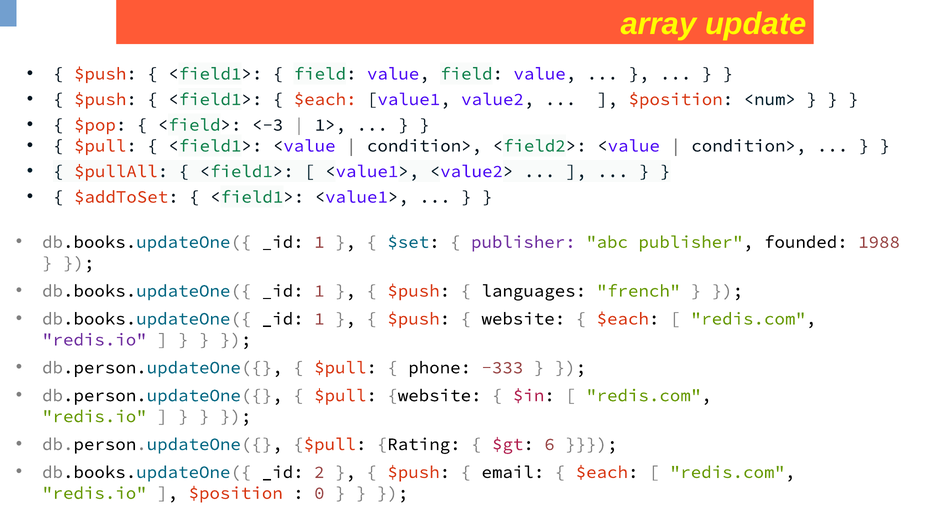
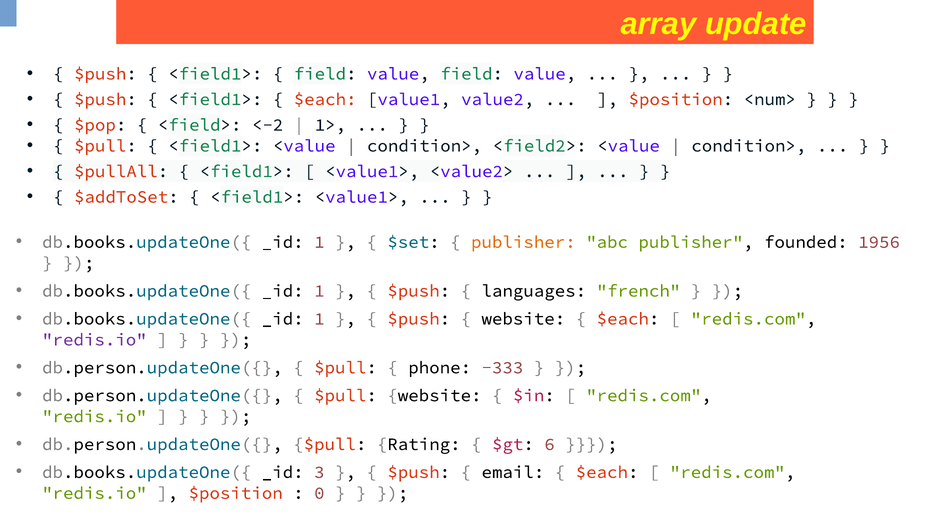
<-3: <-3 -> <-2 (268, 125)
publisher colour: purple -> orange (523, 242)
1988: 1988 -> 1956 (879, 242)
2: 2 -> 3 (319, 472)
